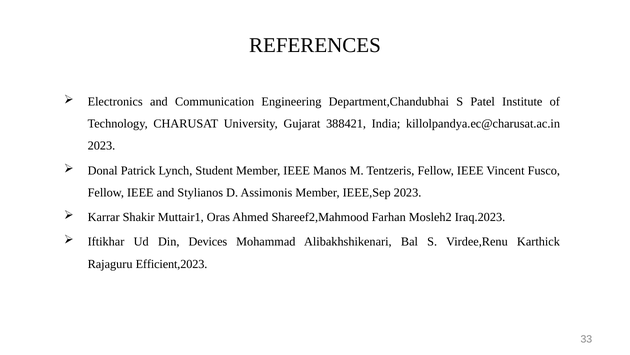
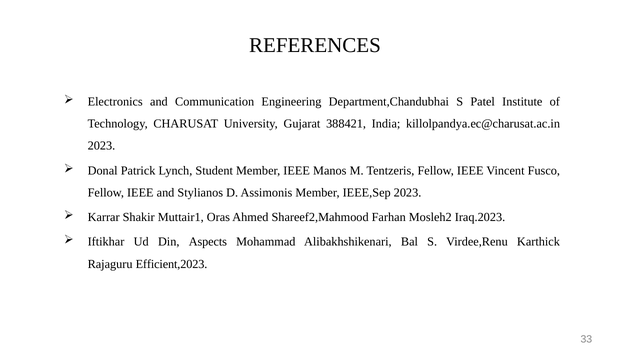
Devices: Devices -> Aspects (208, 241)
